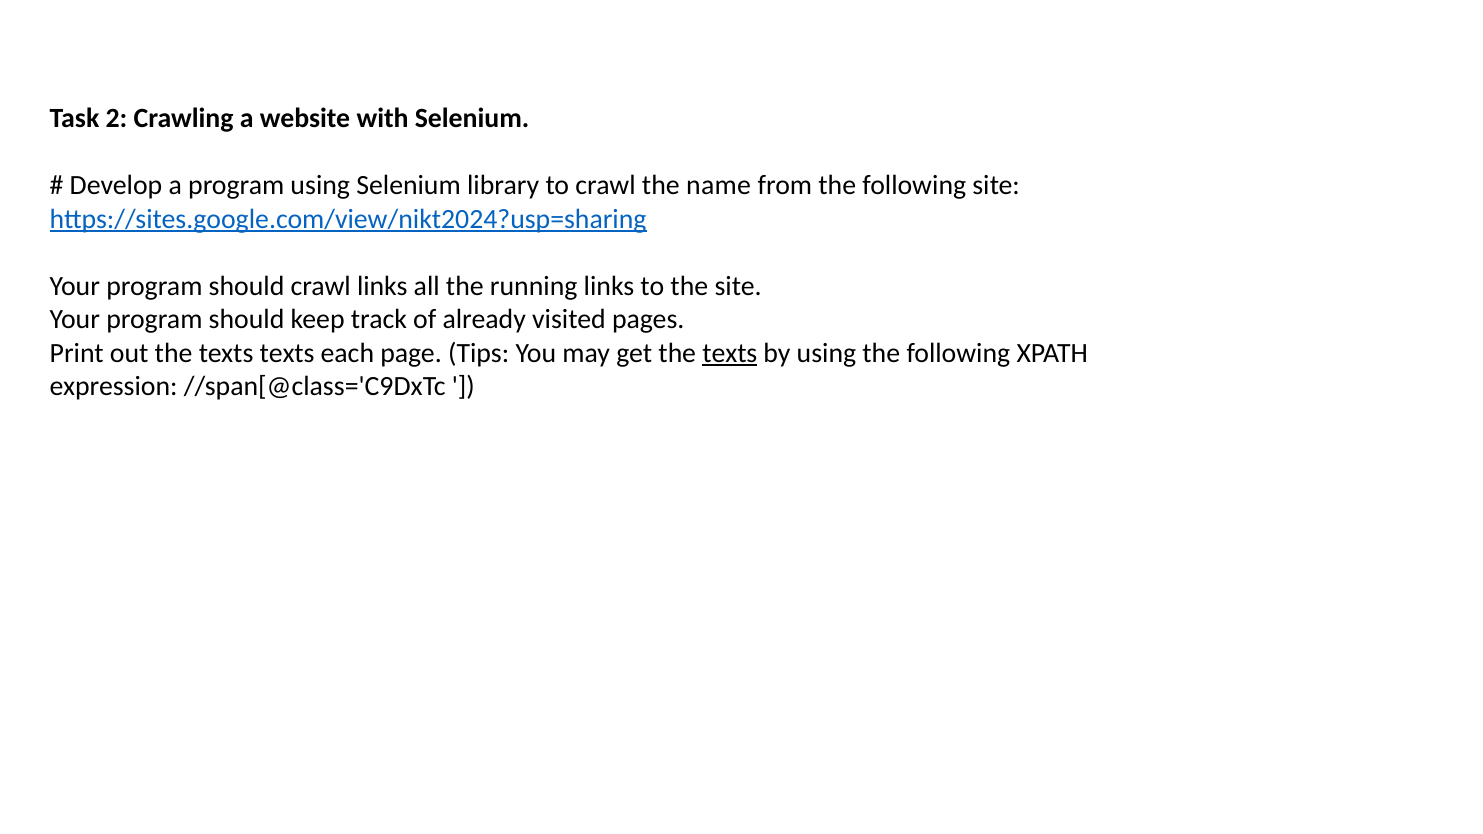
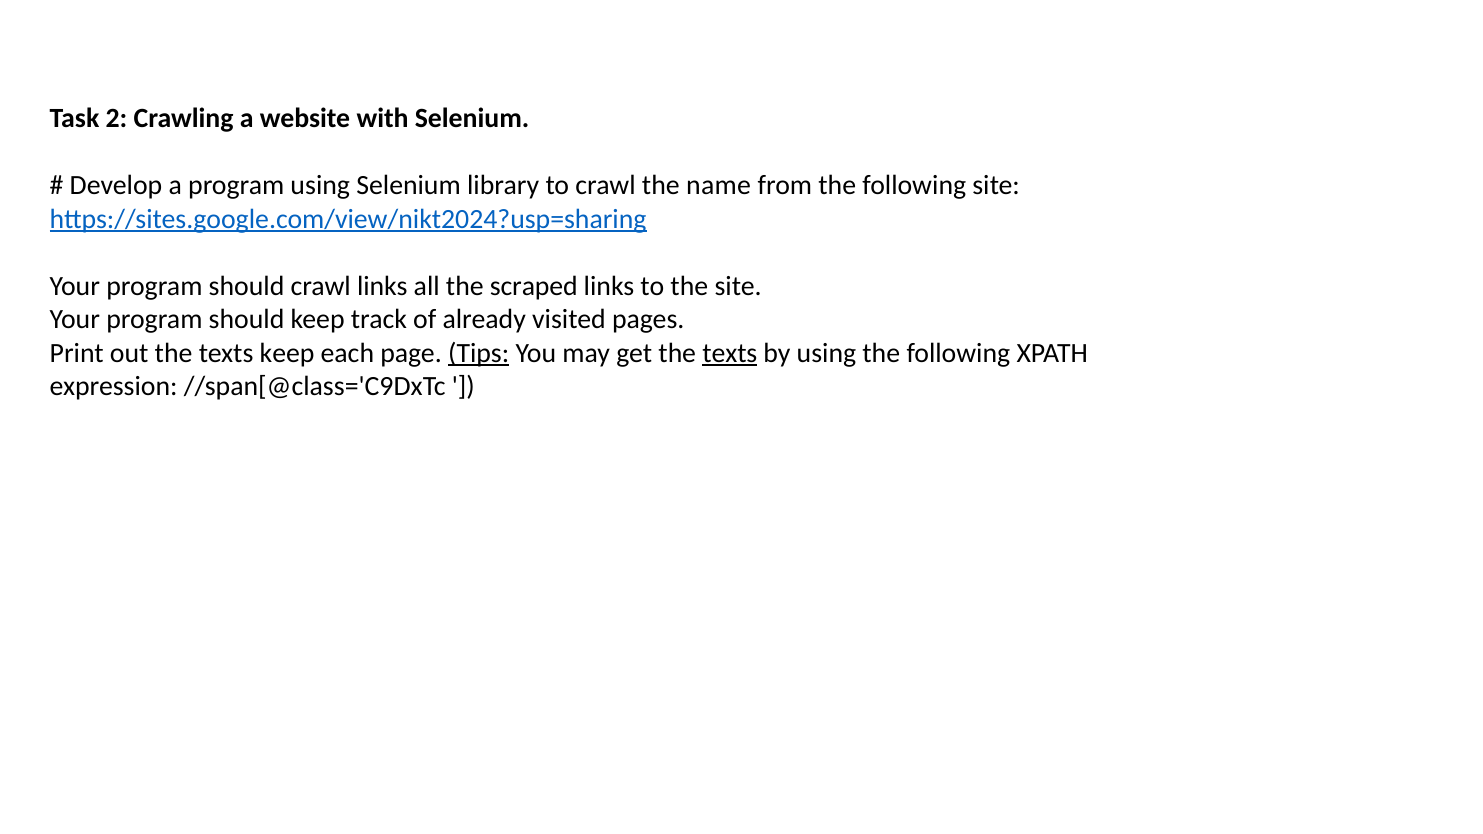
running: running -> scraped (534, 286)
texts texts: texts -> keep (287, 353)
Tips underline: none -> present (479, 353)
